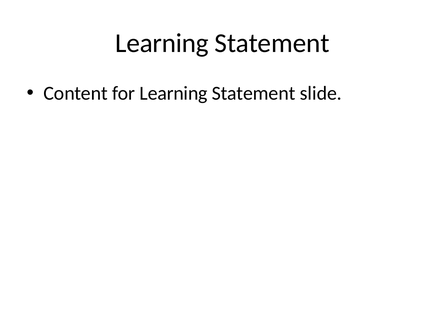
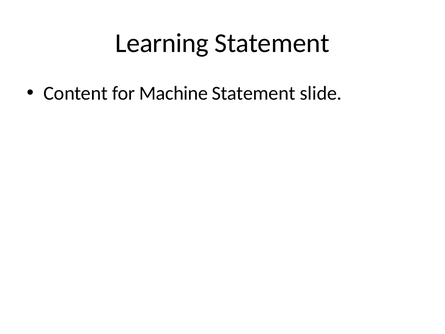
for Learning: Learning -> Machine (174, 93)
